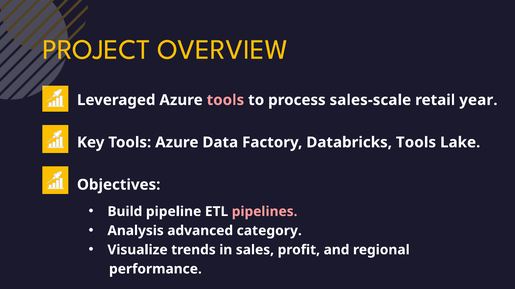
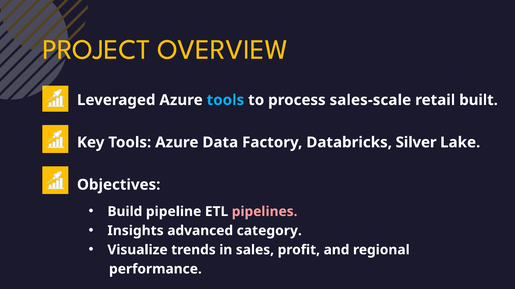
tools colour: pink -> light blue (225, 100)
year: year -> built (479, 100)
Databricks Tools: Tools -> Silver (416, 143)
Analysis: Analysis -> Insights (136, 231)
